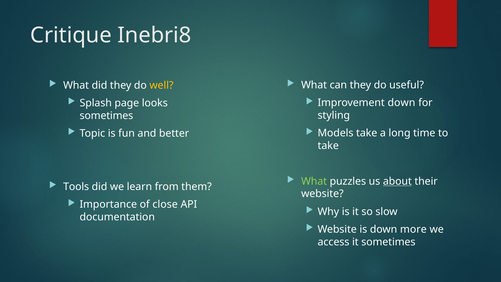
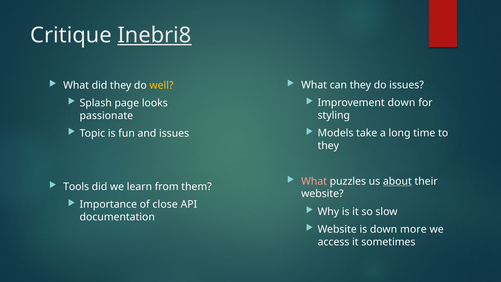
Inebri8 underline: none -> present (154, 35)
do useful: useful -> issues (407, 85)
sometimes: sometimes -> passionate (106, 116)
and better: better -> issues (174, 133)
take: take -> they (328, 146)
What colour: light green -> pink (314, 181)
